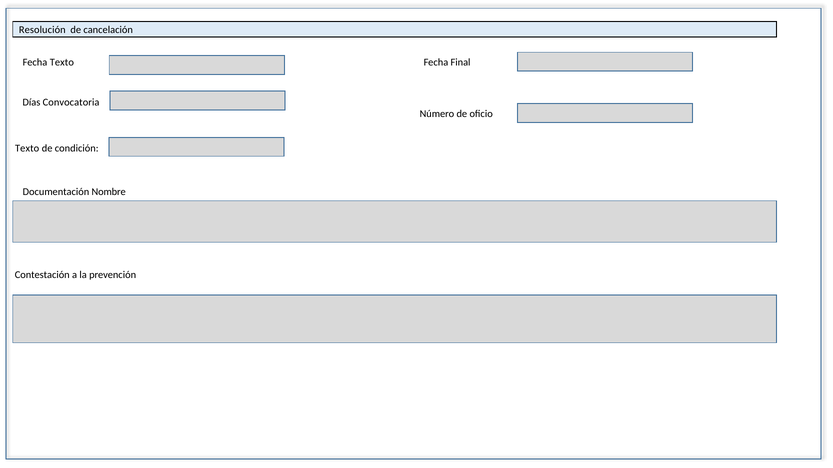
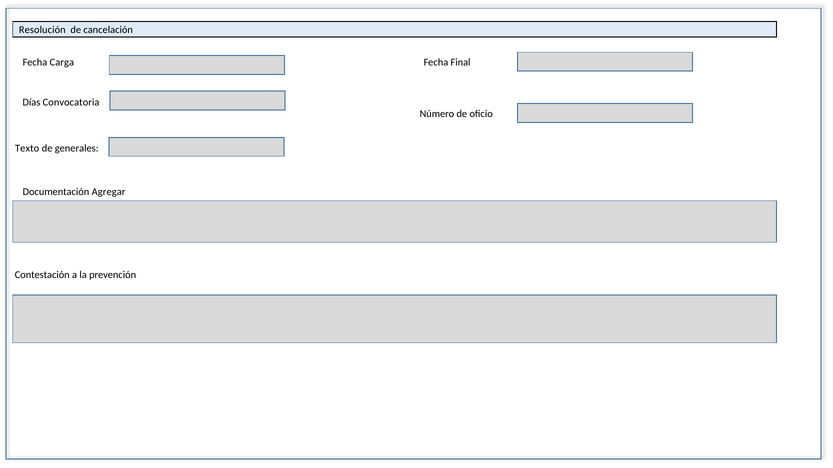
Fecha Texto: Texto -> Carga (62, 62)
condición: condición -> generales (77, 149)
Nombre: Nombre -> Agregar (109, 192)
